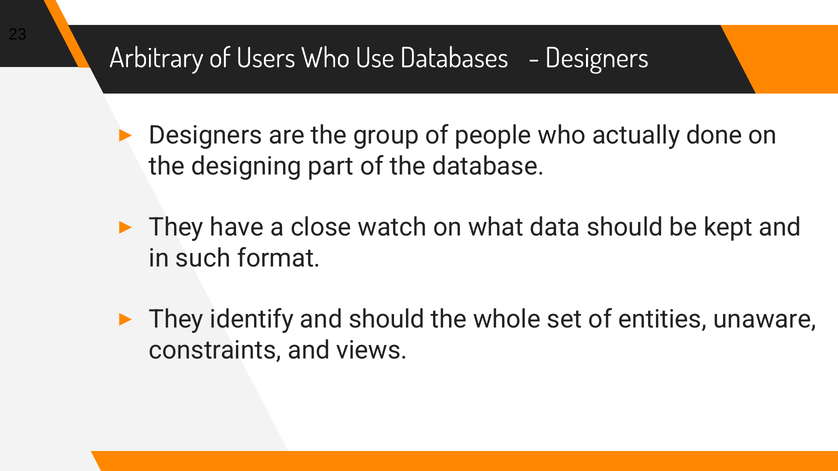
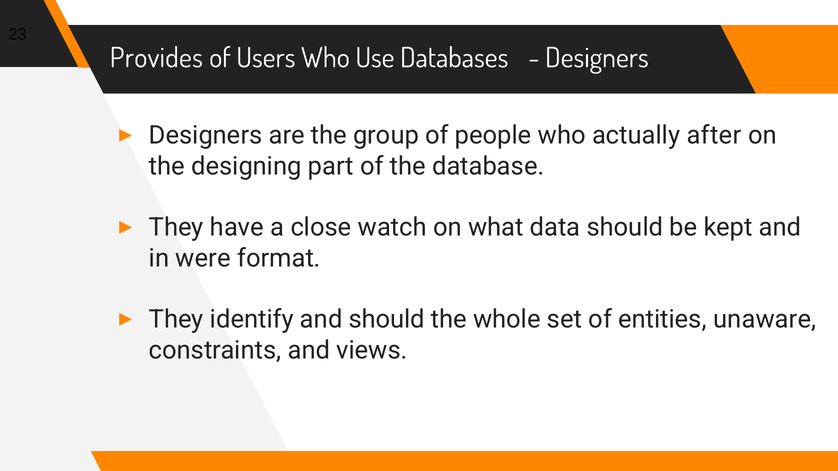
Arbitrary: Arbitrary -> Provides (156, 58)
done: done -> after (714, 136)
such: such -> were (203, 258)
